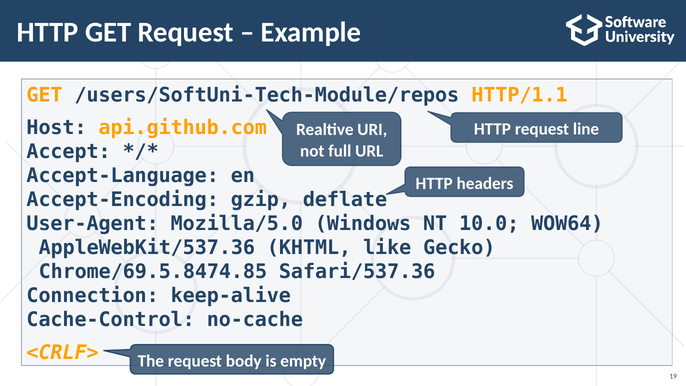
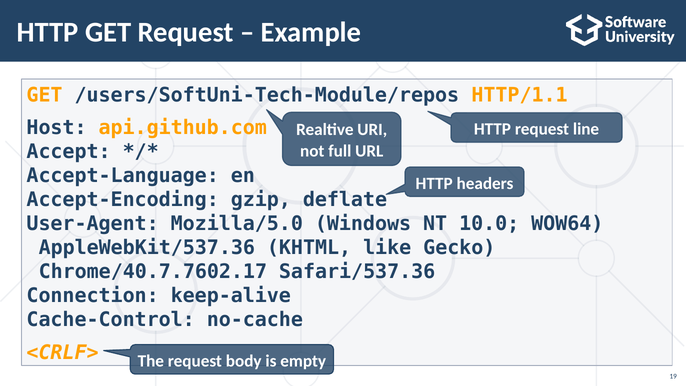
Chrome/69.5.8474.85: Chrome/69.5.8474.85 -> Chrome/40.7.7602.17 (153, 272)
